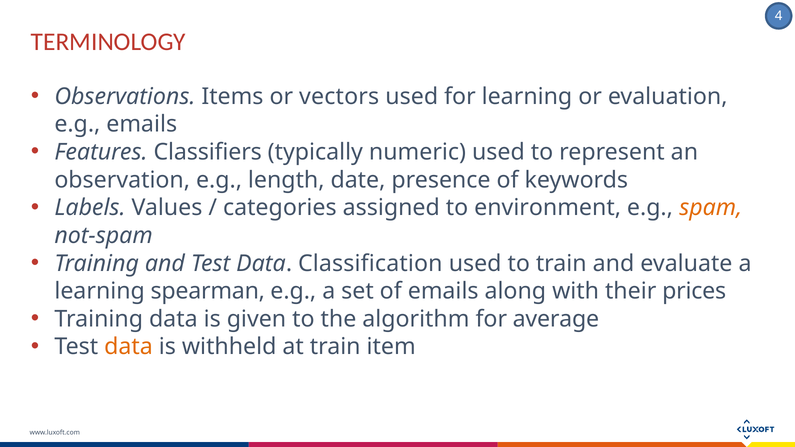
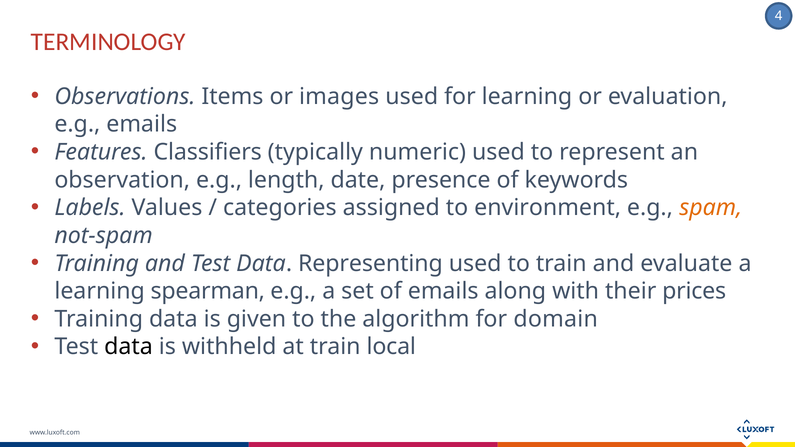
vectors: vectors -> images (339, 97)
Classification: Classification -> Representing (370, 263)
average: average -> domain (556, 319)
data colour: orange -> black (129, 347)
item: item -> local (391, 347)
